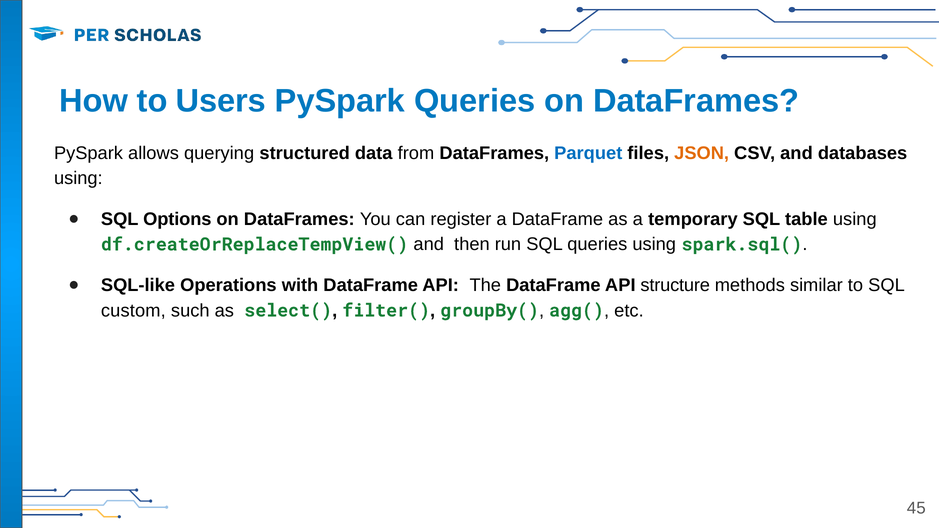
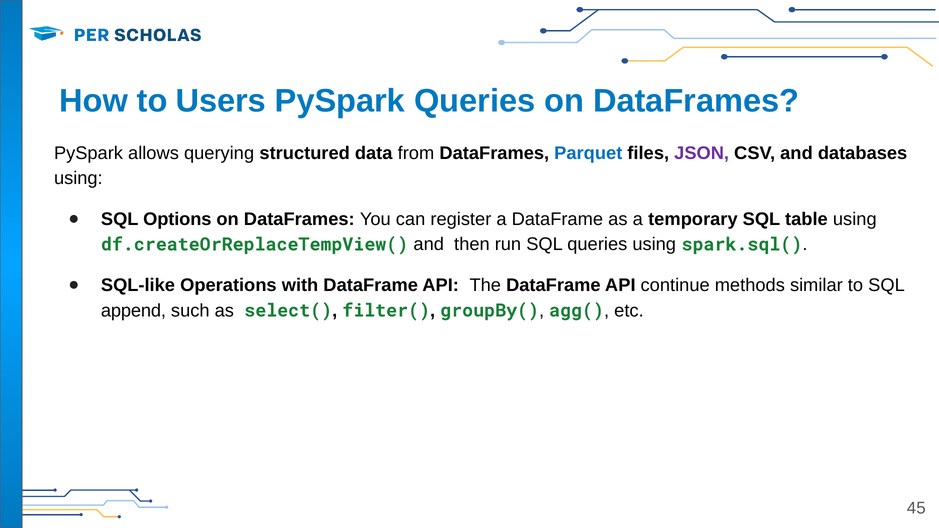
JSON colour: orange -> purple (702, 153)
structure: structure -> continue (675, 285)
custom: custom -> append (133, 311)
